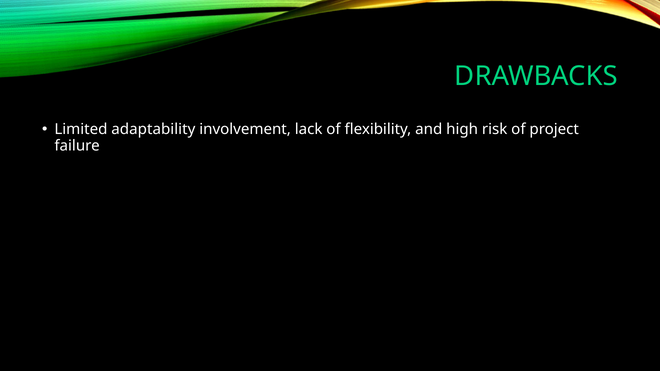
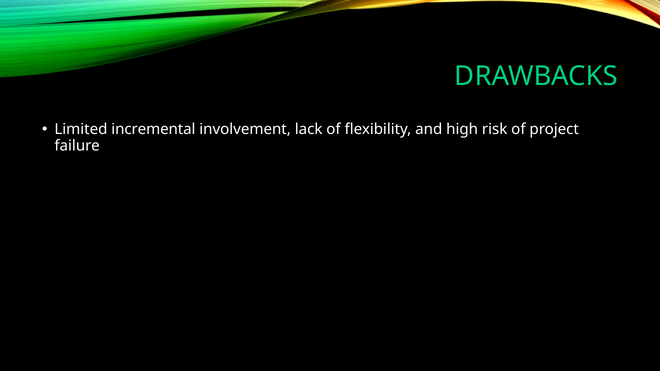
adaptability: adaptability -> incremental (153, 129)
